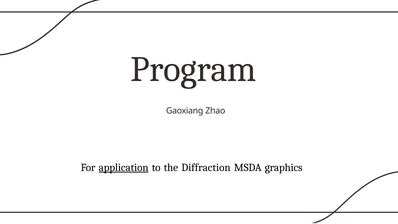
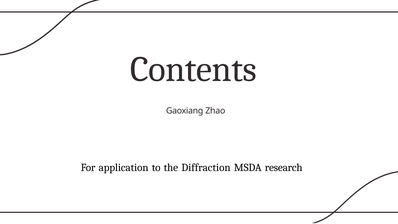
Program: Program -> Contents (193, 69)
application underline: present -> none (124, 168)
graphics: graphics -> research (284, 168)
